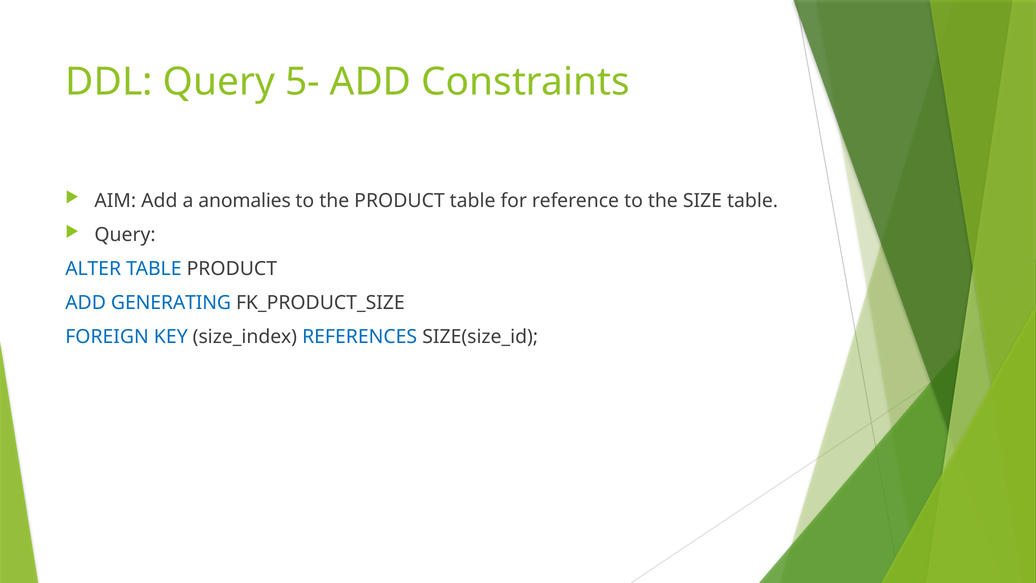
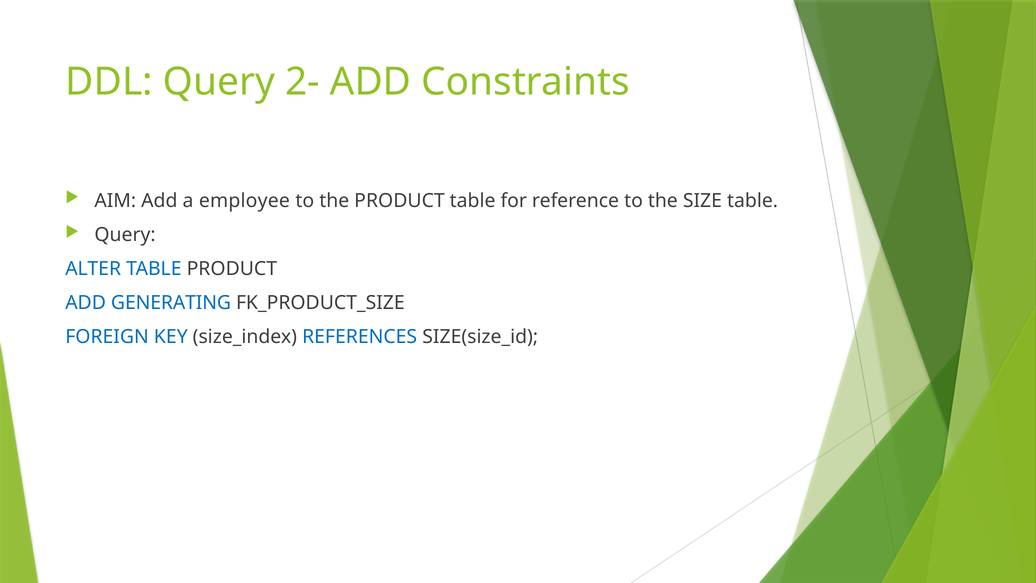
5-: 5- -> 2- (302, 82)
anomalies: anomalies -> employee (244, 201)
